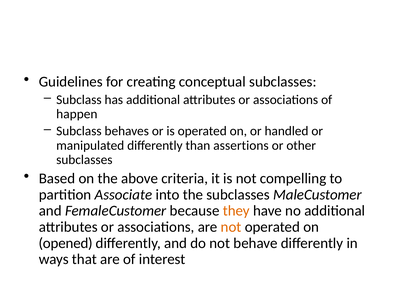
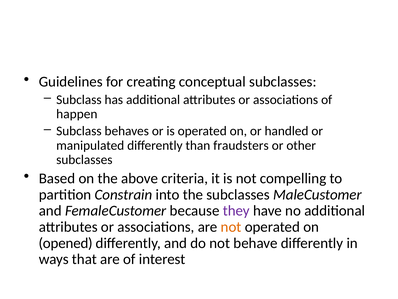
assertions: assertions -> fraudsters (241, 145)
Associate: Associate -> Constrain (123, 194)
they colour: orange -> purple (236, 210)
